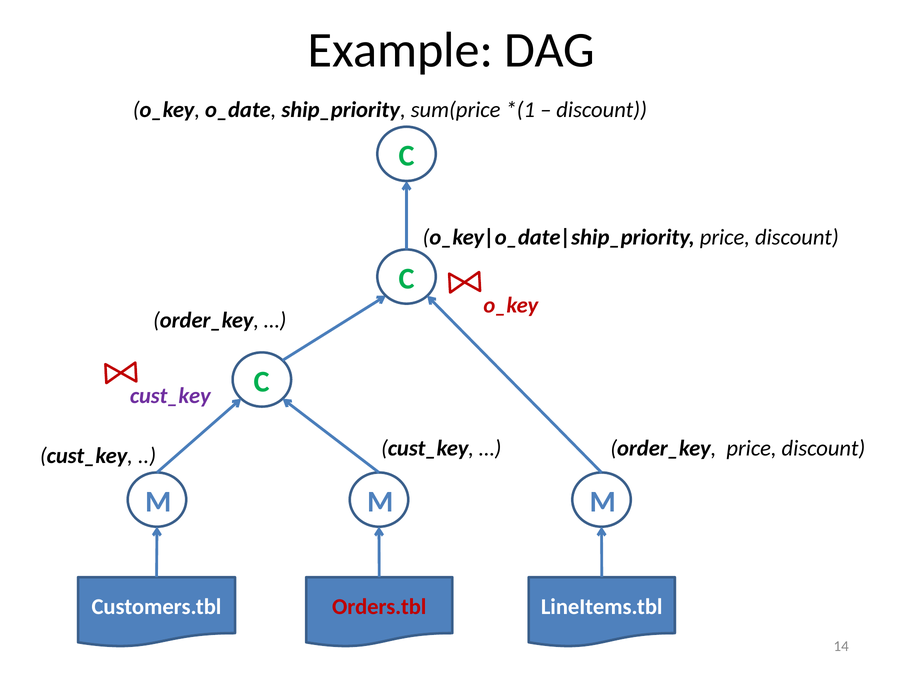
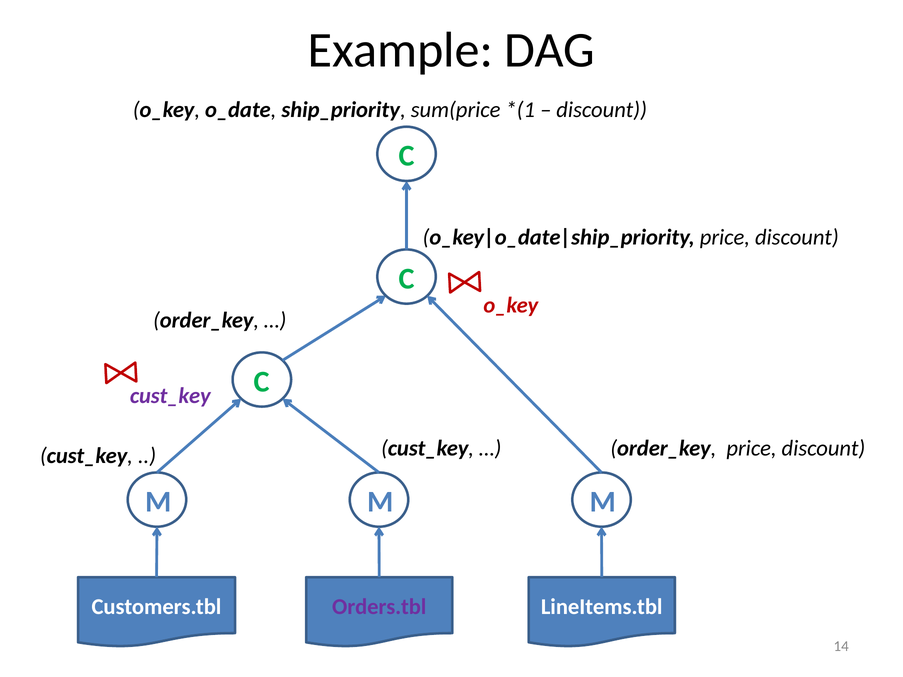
Orders.tbl colour: red -> purple (379, 607)
